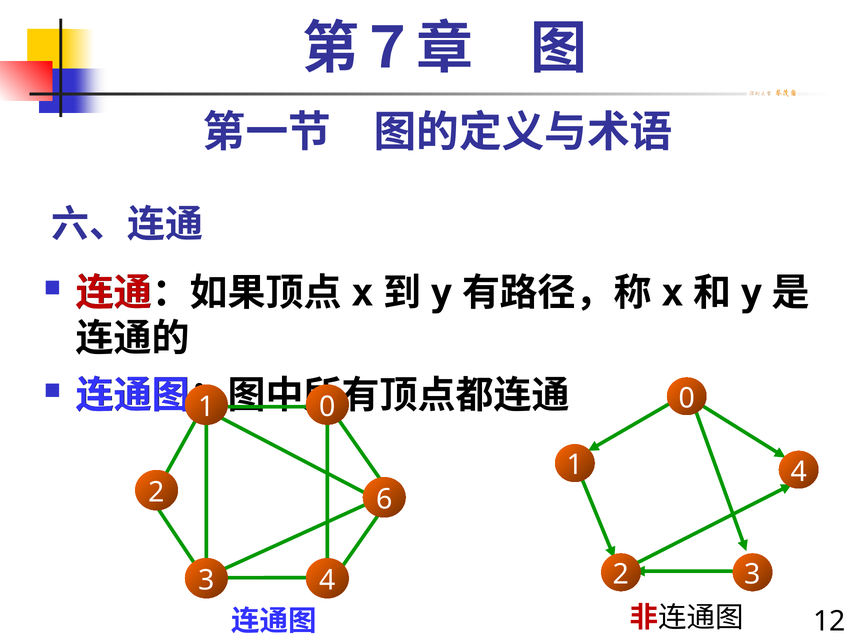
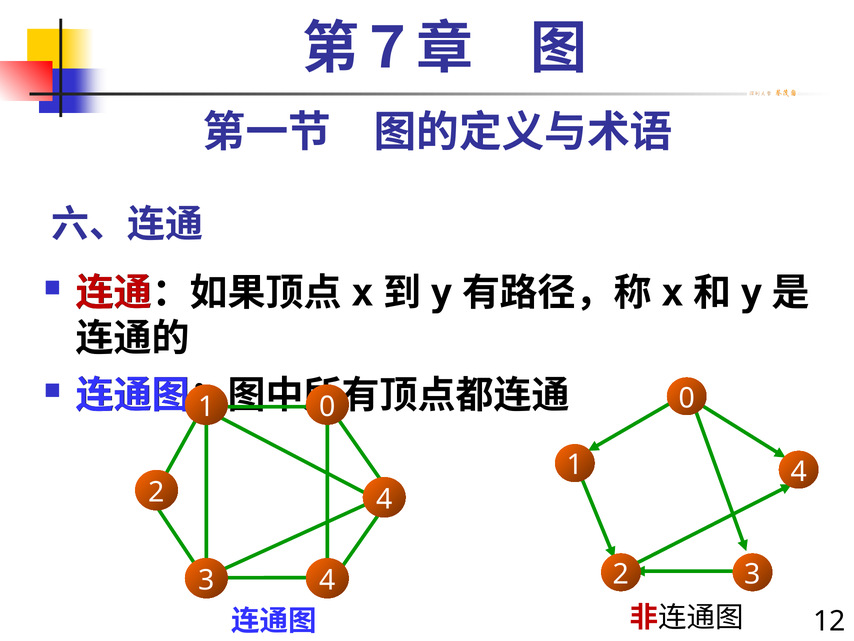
6: 6 -> 4 (384, 499)
